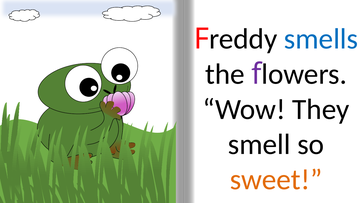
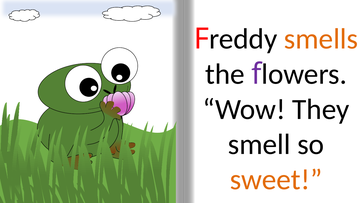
smells colour: blue -> orange (321, 39)
